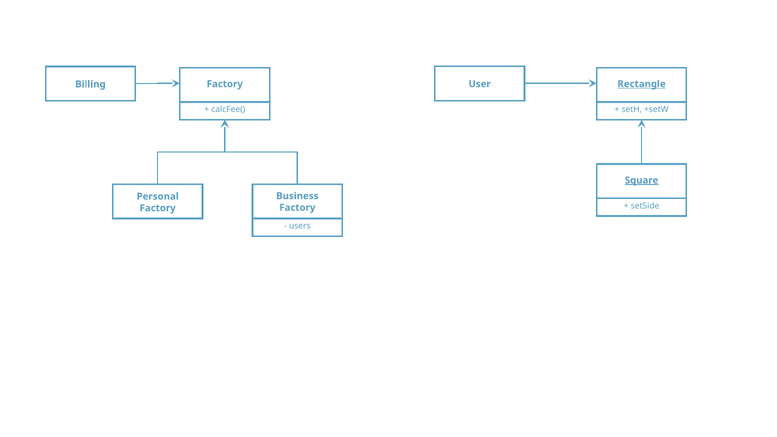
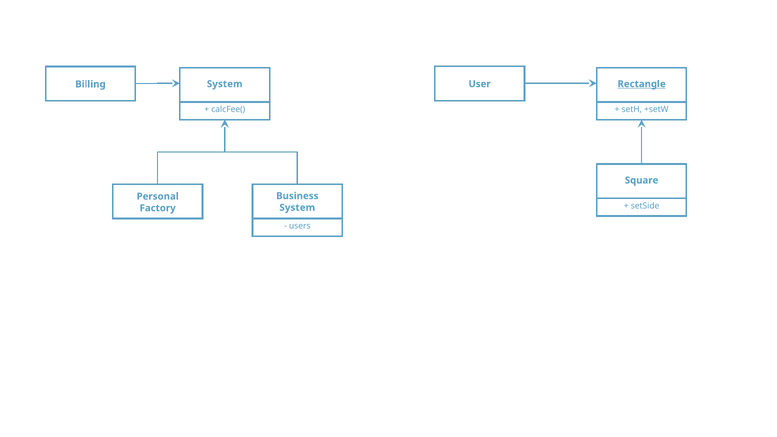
Billing Factory: Factory -> System (225, 84)
Square underline: present -> none (642, 180)
Factory: Factory -> System (297, 208)
